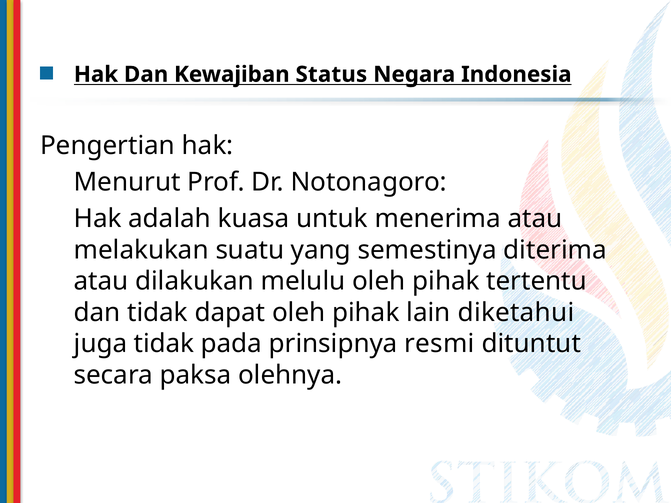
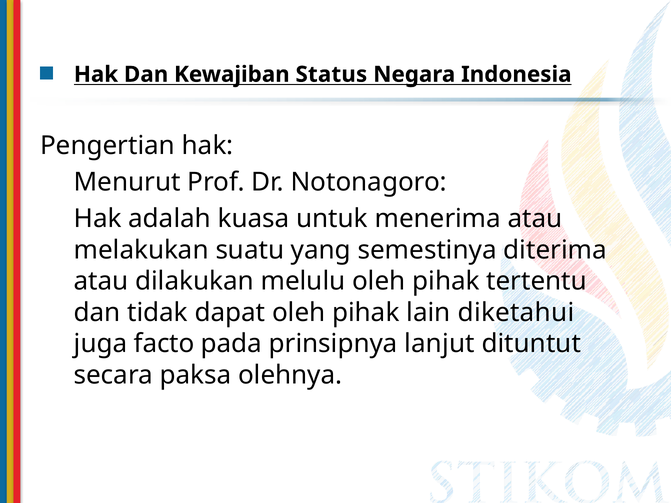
juga tidak: tidak -> facto (164, 344)
resmi: resmi -> lanjut (440, 344)
